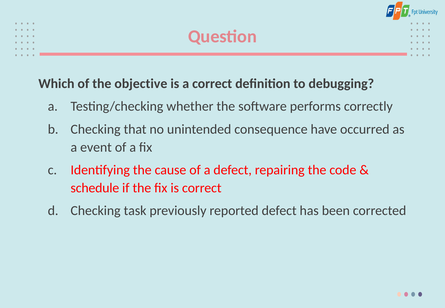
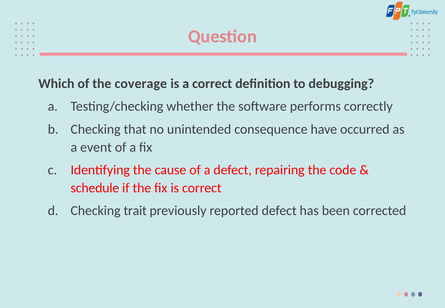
objective: objective -> coverage (141, 84)
task: task -> trait (135, 211)
